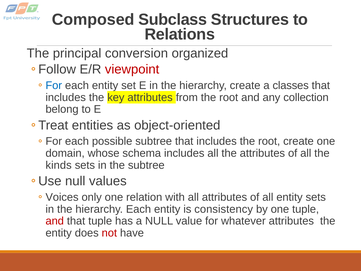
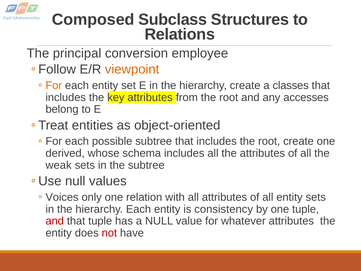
organized: organized -> employee (200, 53)
viewpoint colour: red -> orange (132, 69)
For colour: blue -> orange (54, 85)
collection: collection -> accesses (306, 97)
domain: domain -> derived (65, 153)
kinds: kinds -> weak (59, 165)
